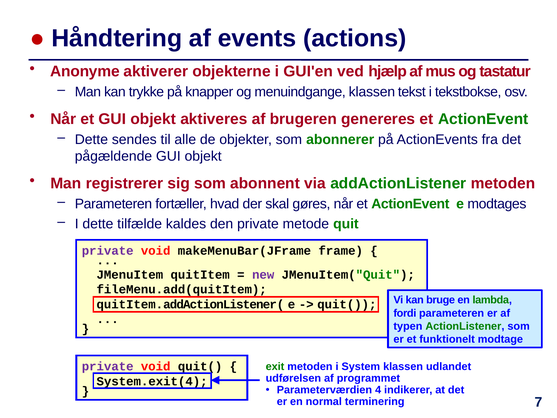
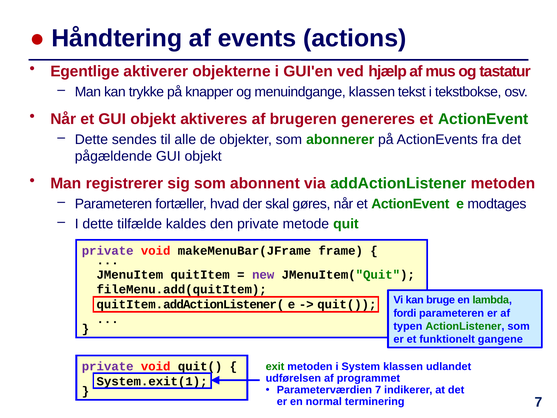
Anonyme: Anonyme -> Egentlige (85, 71)
modtage: modtage -> gangene (500, 339)
System.exit(4: System.exit(4 -> System.exit(1 (152, 381)
Parameterværdien 4: 4 -> 7 (378, 390)
